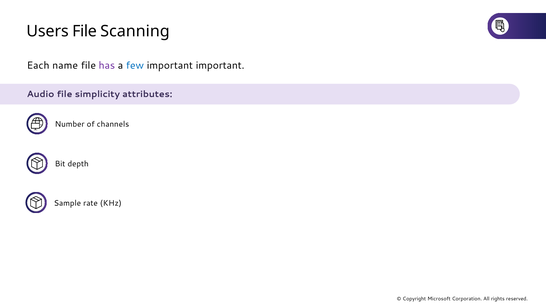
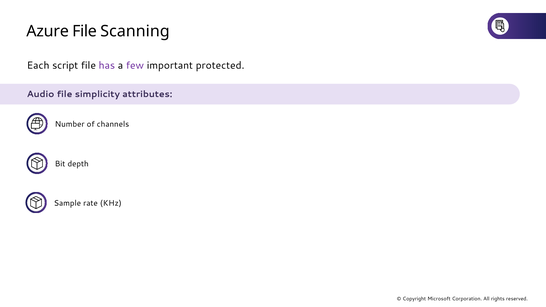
Users: Users -> Azure (48, 31)
name: name -> script (65, 66)
few colour: blue -> purple (135, 66)
important important: important -> protected (220, 66)
